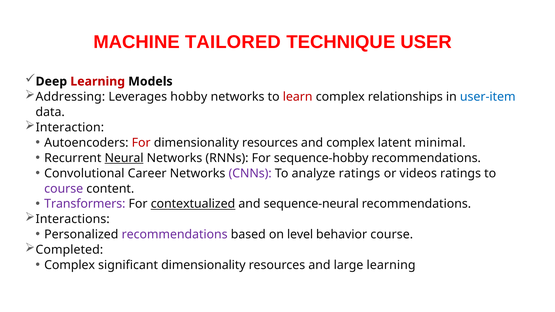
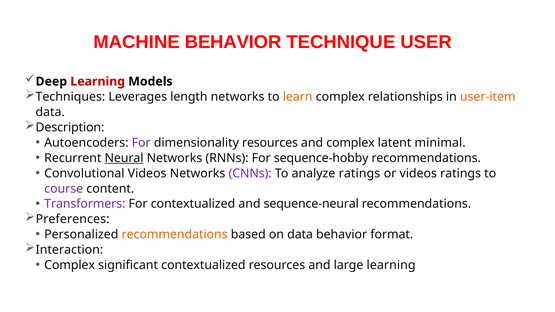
MACHINE TAILORED: TAILORED -> BEHAVIOR (233, 42)
Addressing: Addressing -> Techniques (70, 97)
hobby: hobby -> length (189, 97)
learn colour: red -> orange (298, 97)
user-item colour: blue -> orange (488, 97)
Interaction: Interaction -> Description (70, 127)
For colour: red -> purple (141, 143)
Convolutional Career: Career -> Videos (147, 173)
contextualized underline: present -> none (193, 204)
Interactions: Interactions -> Preferences (73, 219)
recommendations colour: purple -> orange (175, 235)
on level: level -> data (300, 235)
behavior course: course -> format (392, 235)
Completed: Completed -> Interaction (69, 250)
significant dimensionality: dimensionality -> contextualized (203, 265)
